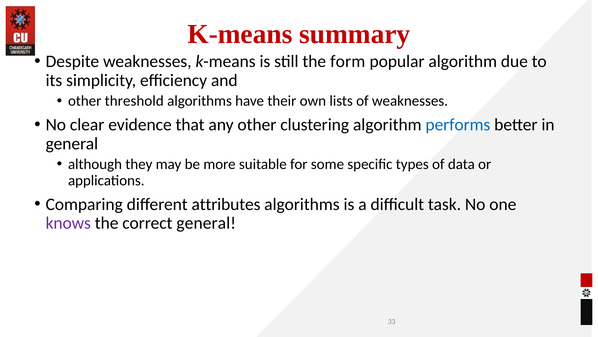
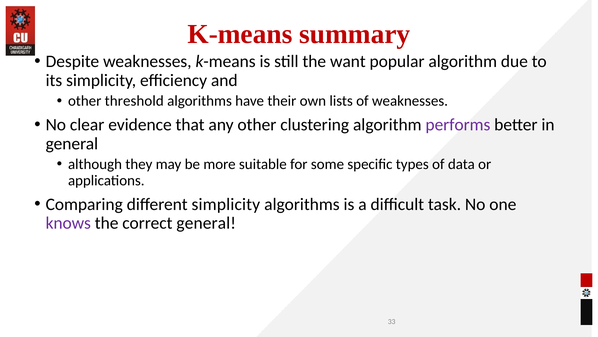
form: form -> want (348, 61)
performs colour: blue -> purple (458, 125)
different attributes: attributes -> simplicity (226, 204)
